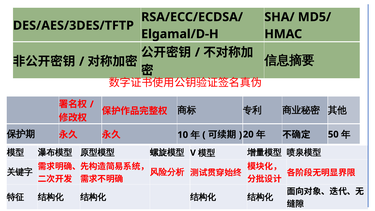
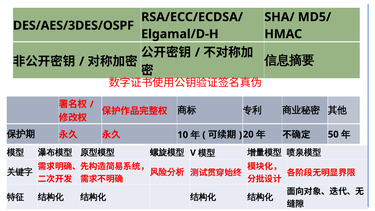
DES/AES/3DES/TFTP: DES/AES/3DES/TFTP -> DES/AES/3DES/OSPF (73, 26)
